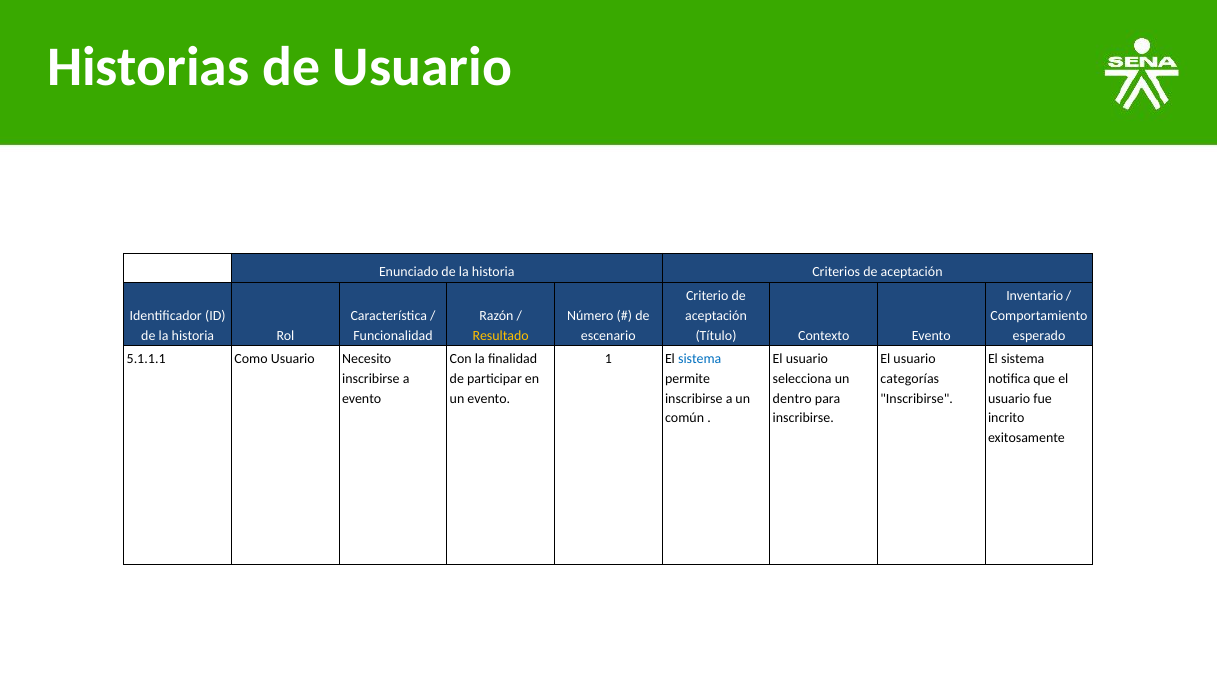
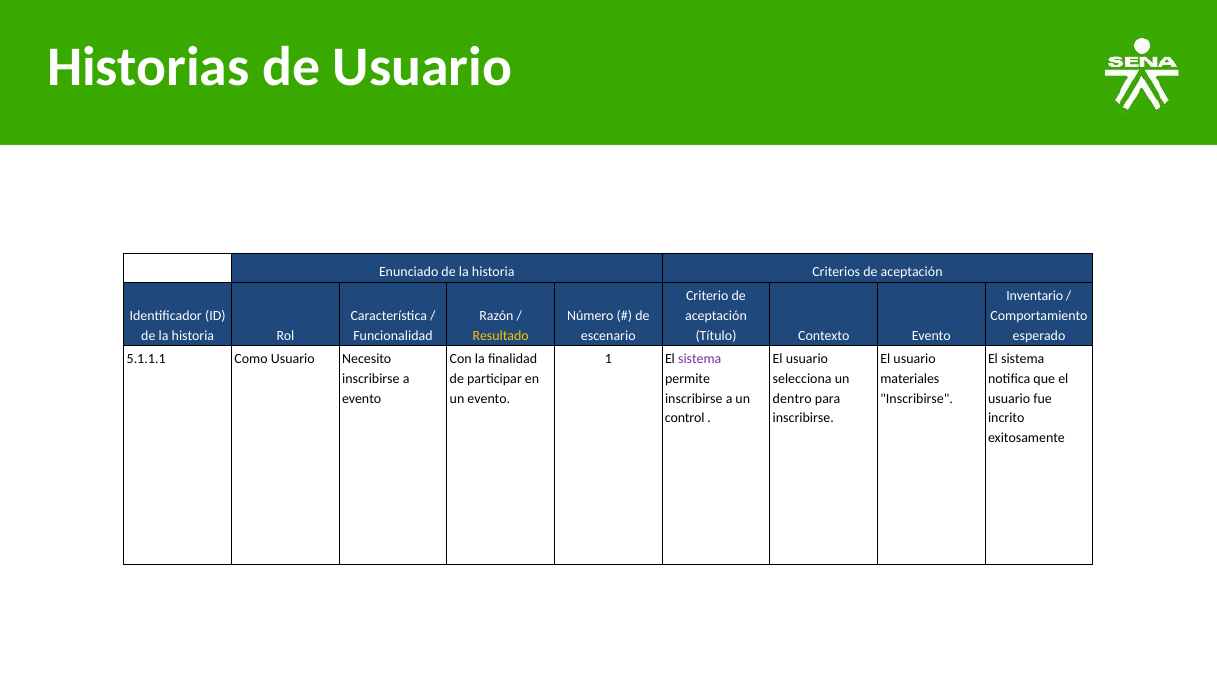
sistema colour: blue -> purple (700, 359)
categorías: categorías -> materiales (910, 379)
común: común -> control (685, 418)
